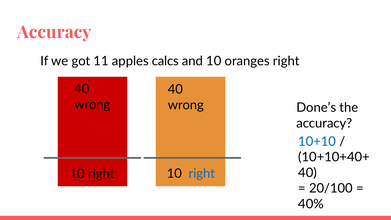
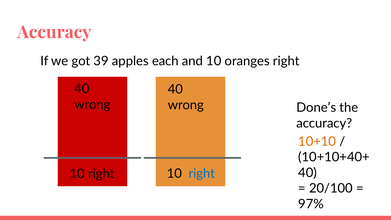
11: 11 -> 39 (101, 61)
calcs: calcs -> each (165, 61)
10+10 colour: blue -> orange (317, 141)
40%: 40% -> 97% (311, 204)
